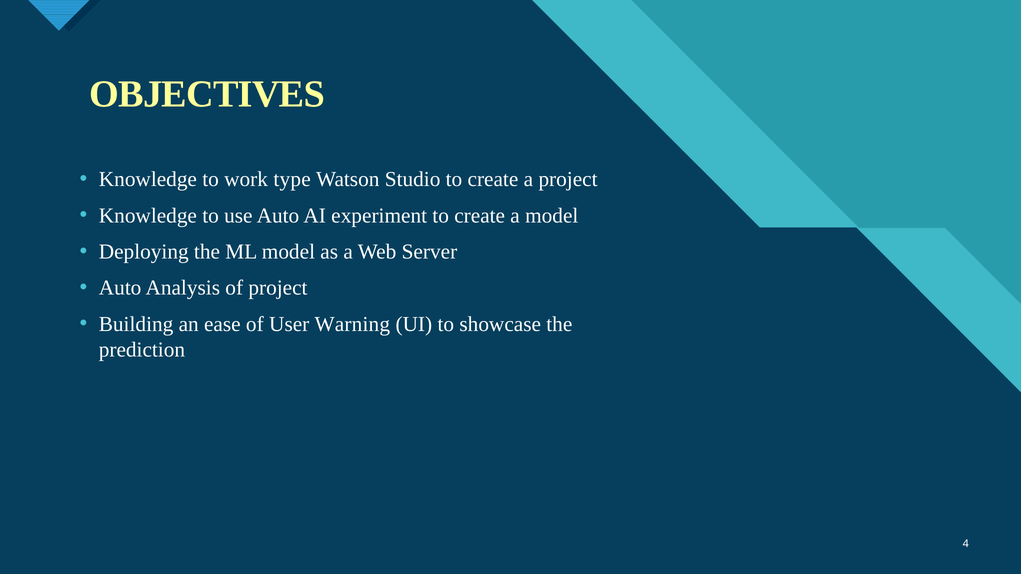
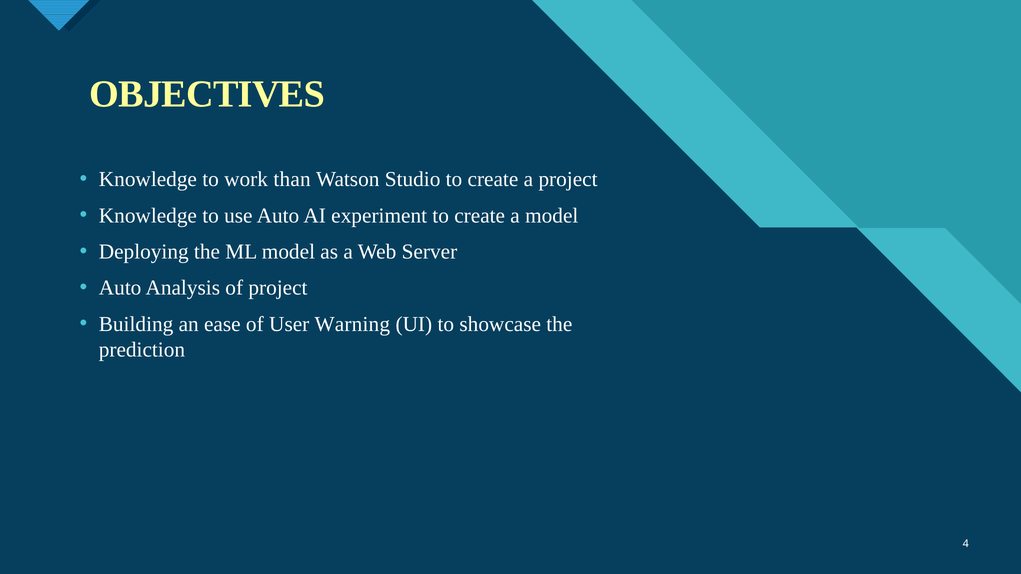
type: type -> than (292, 179)
